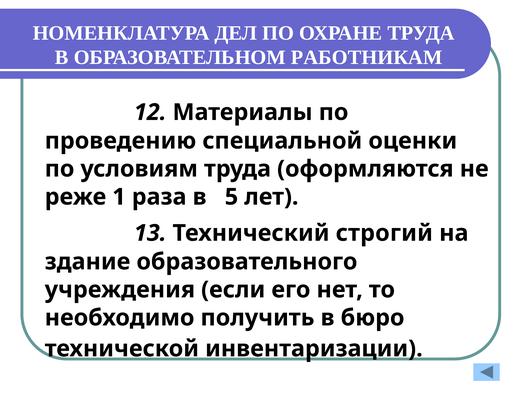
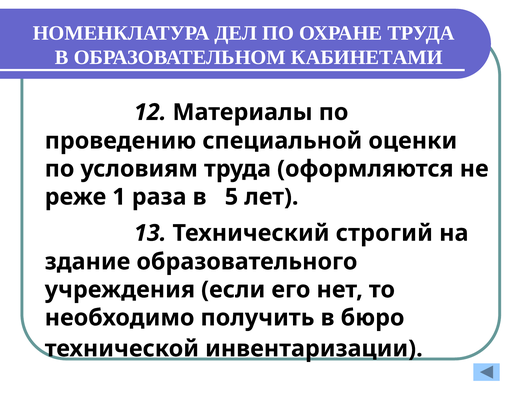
РАБОТНИКАМ: РАБОТНИКАМ -> КАБИНЕТАМИ (367, 58)
